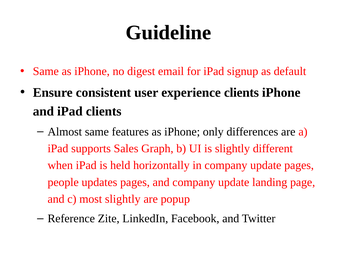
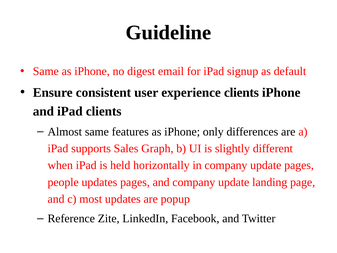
most slightly: slightly -> updates (123, 199)
